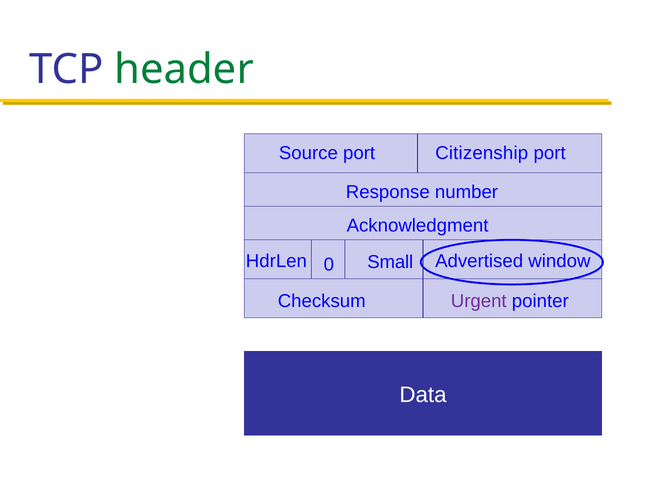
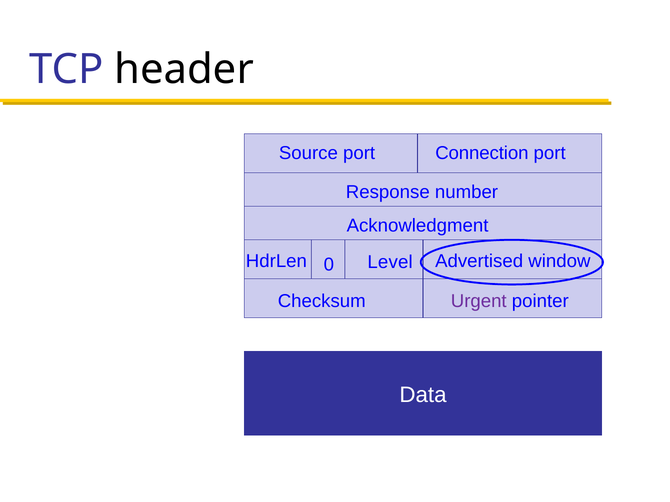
header colour: green -> black (184, 69)
Citizenship: Citizenship -> Connection (482, 153)
Small: Small -> Level (390, 262)
